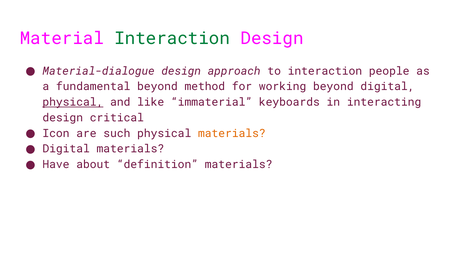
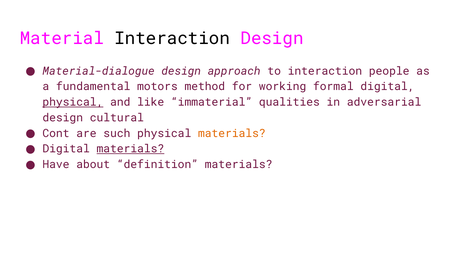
Interaction colour: green -> black (172, 38)
fundamental beyond: beyond -> motors (157, 86)
working beyond: beyond -> formal (333, 86)
keyboards: keyboards -> qualities (289, 102)
interacting: interacting -> adversarial (384, 102)
critical: critical -> cultural (117, 118)
Icon: Icon -> Cont (56, 133)
materials underline: none -> present (130, 149)
